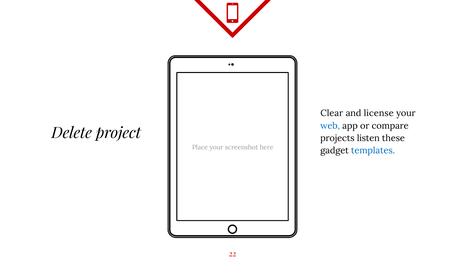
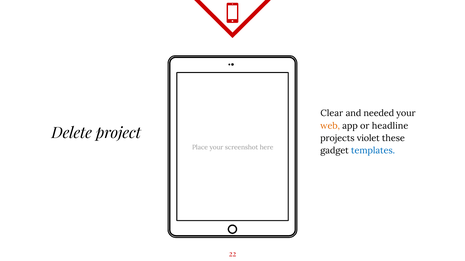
license: license -> needed (379, 114)
web colour: blue -> orange (330, 126)
compare: compare -> headline (390, 126)
listen: listen -> violet (368, 138)
